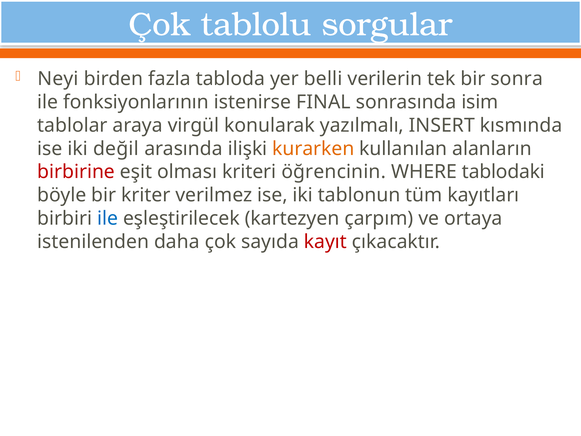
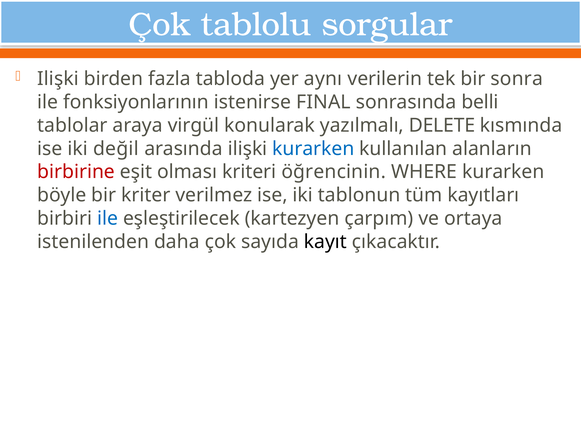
Neyi: Neyi -> Ilişki (58, 79)
belli: belli -> aynı (323, 79)
isim: isim -> belli (480, 102)
INSERT: INSERT -> DELETE (442, 125)
kurarken colour: orange -> blue (313, 149)
WHERE tablodaki: tablodaki -> kurarken (503, 172)
kayıt colour: red -> black (325, 242)
